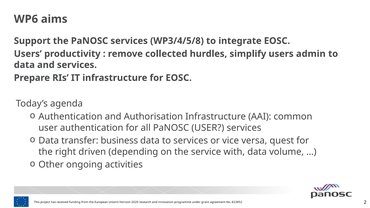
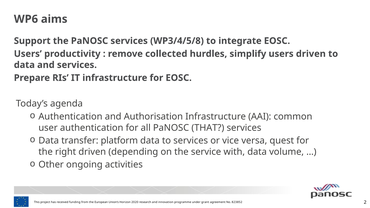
users admin: admin -> driven (311, 54)
PaNOSC USER: USER -> THAT (208, 128)
business: business -> platform (119, 141)
